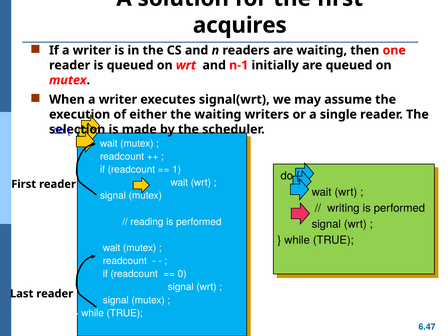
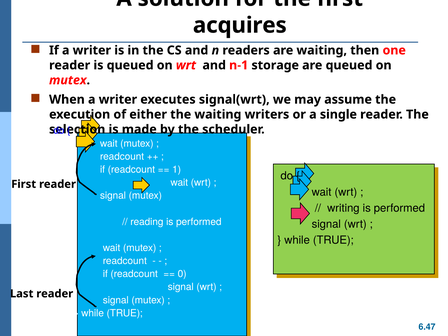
initially: initially -> storage (275, 65)
